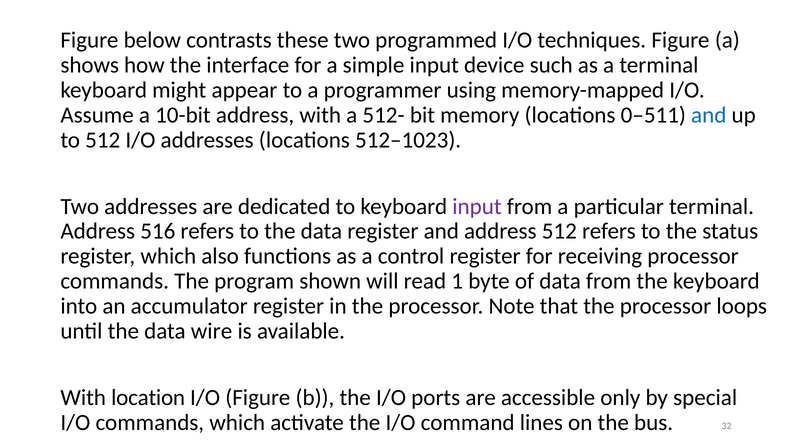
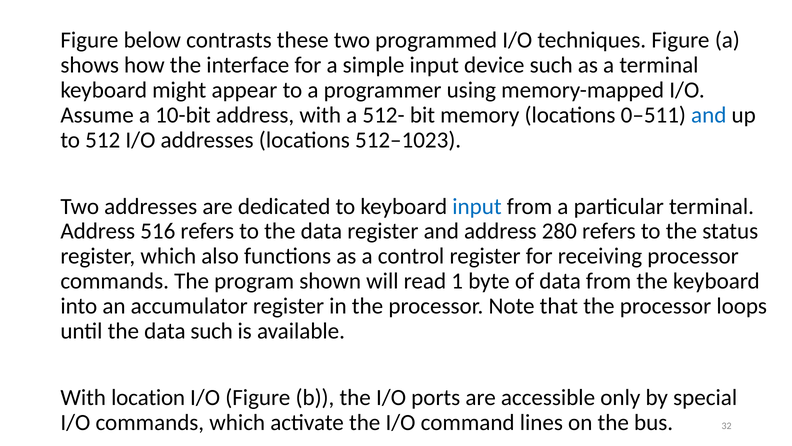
input colour: purple -> blue (477, 206)
address 512: 512 -> 280 (559, 231)
data wire: wire -> such (212, 331)
